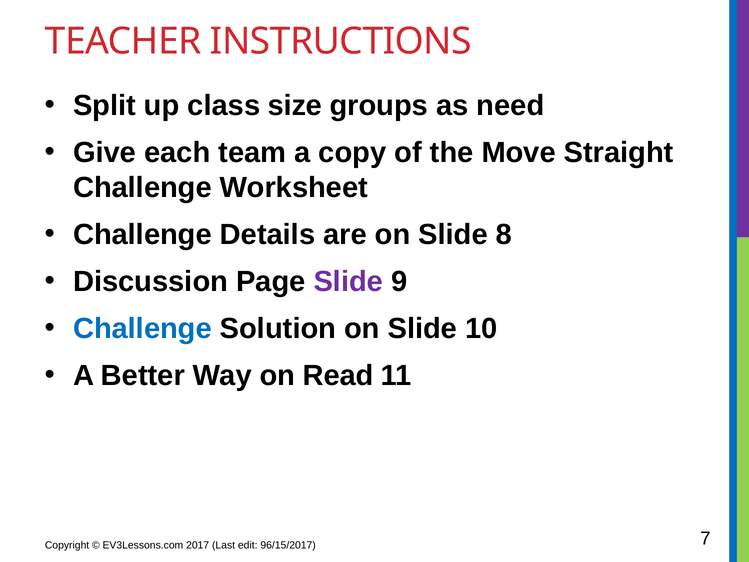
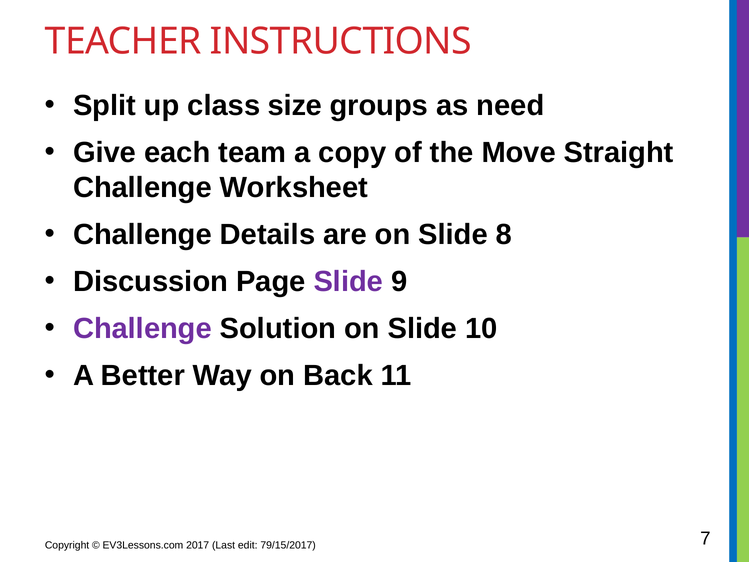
Challenge colour: blue -> purple (142, 328)
Read: Read -> Back (338, 375)
96/15/2017: 96/15/2017 -> 79/15/2017 (288, 545)
